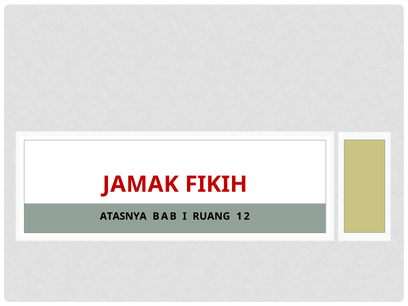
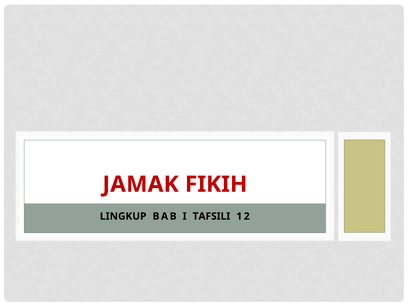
ATASNYA: ATASNYA -> LINGKUP (123, 216)
RUANG: RUANG -> TAFSILI (211, 216)
